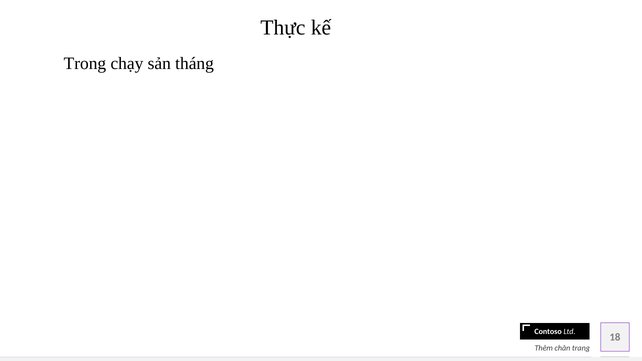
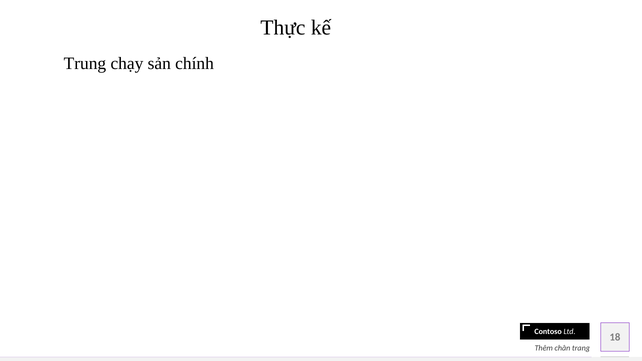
Trong: Trong -> Trung (85, 64)
tháng: tháng -> chính (195, 64)
